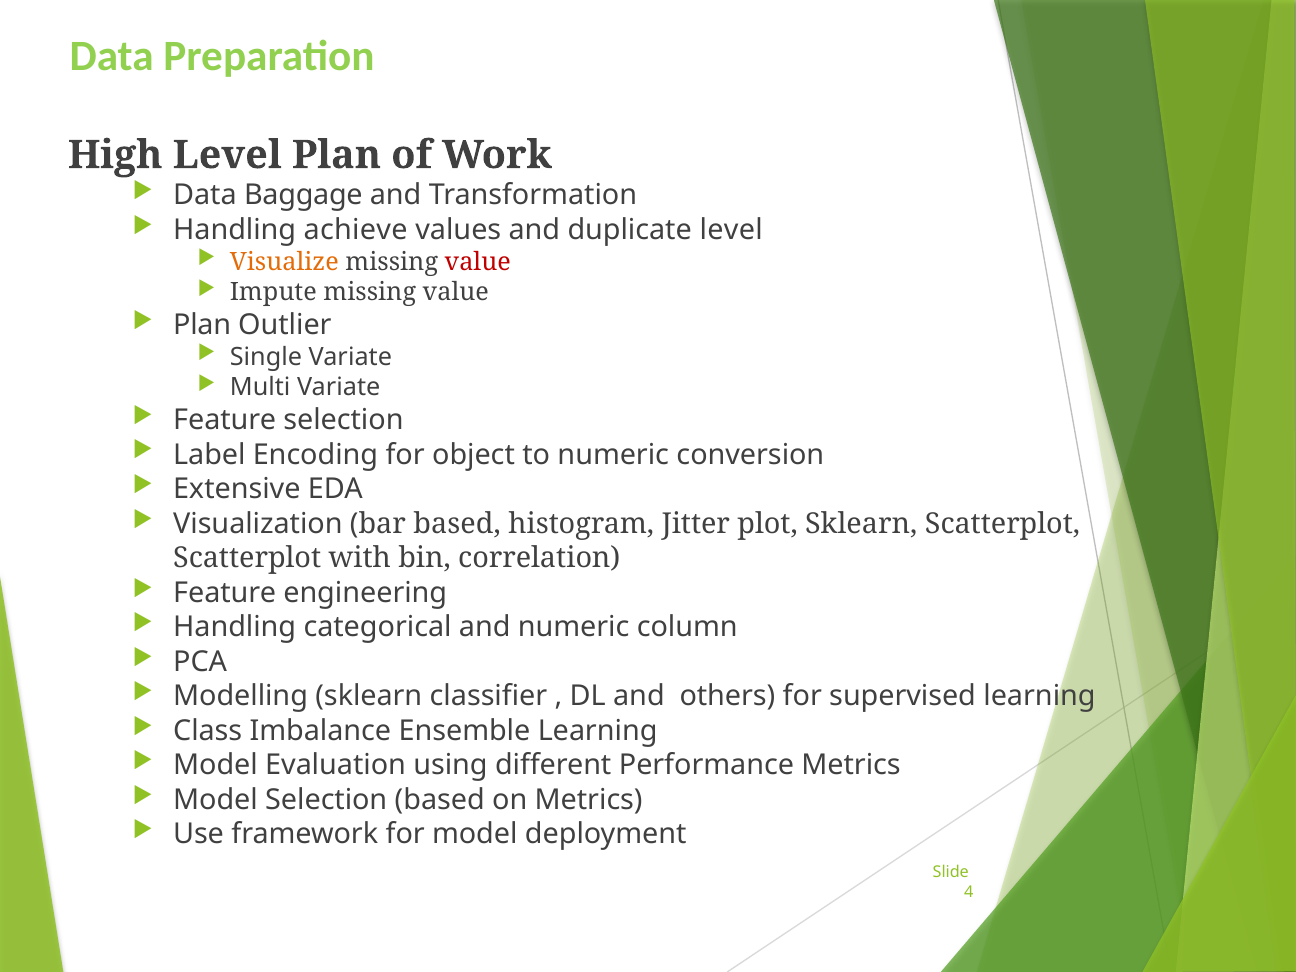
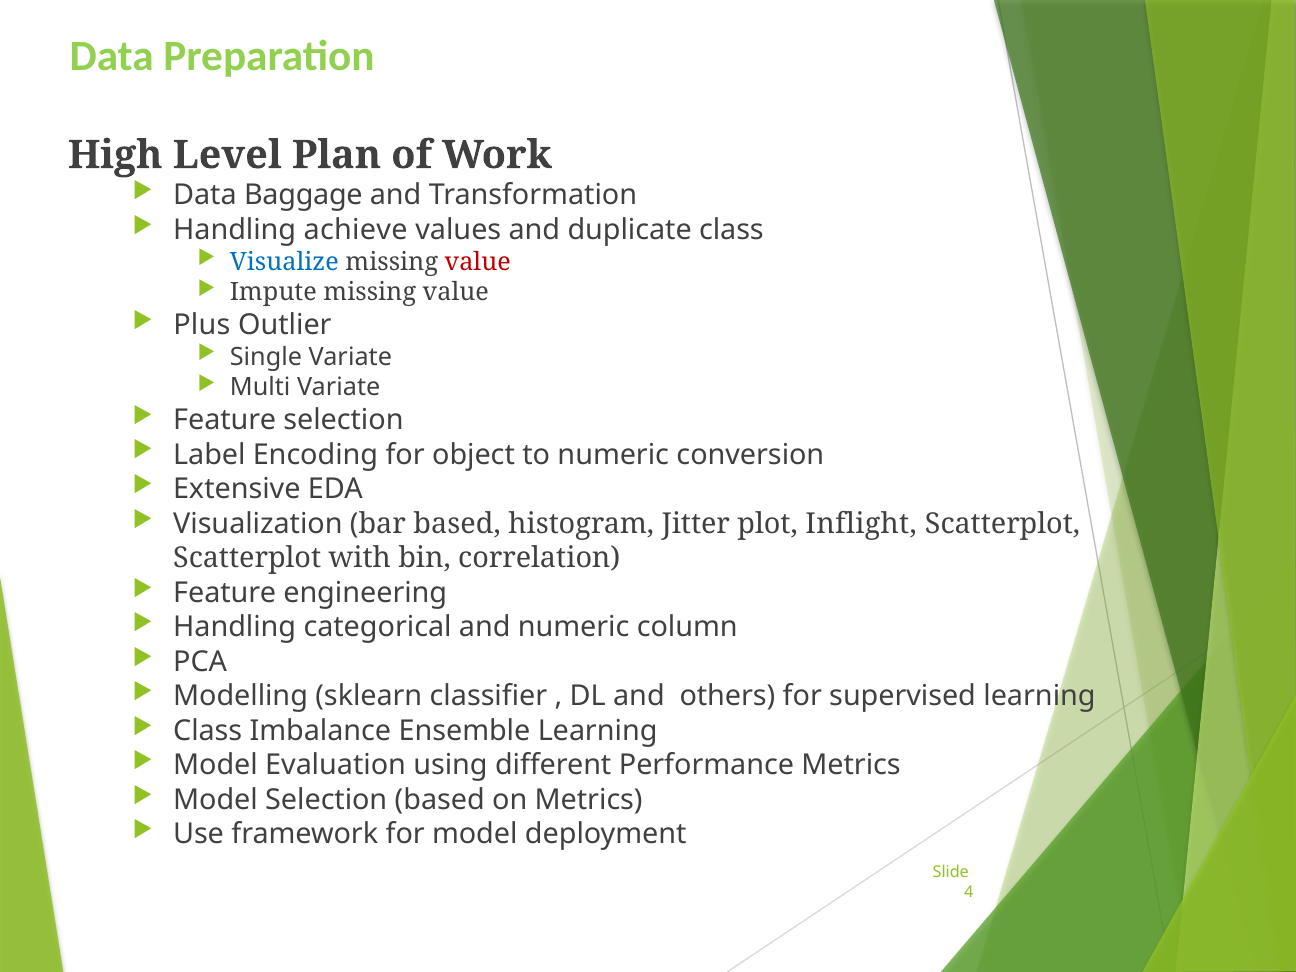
duplicate level: level -> class (731, 230)
Visualize colour: orange -> blue (284, 262)
Plan: Plan -> Plus (202, 325)
plot Sklearn: Sklearn -> Inflight (861, 524)
